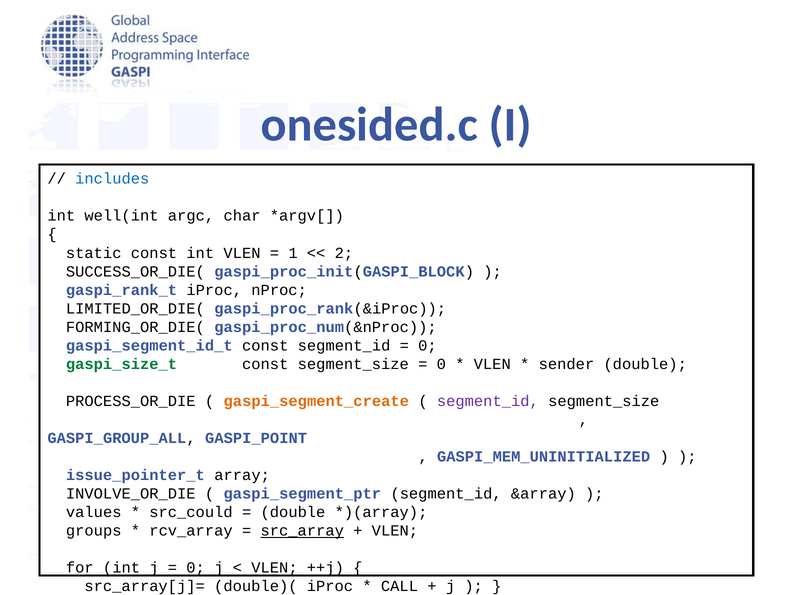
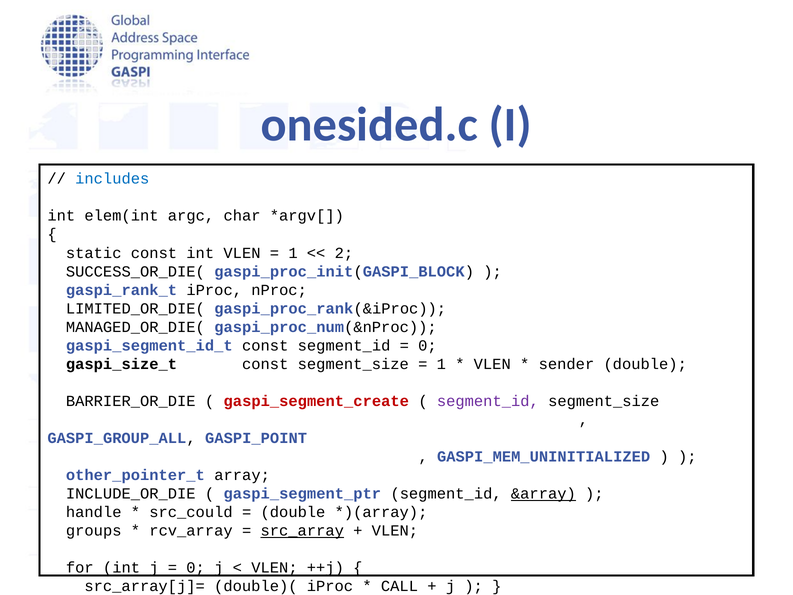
well(int: well(int -> elem(int (121, 216)
FORMING_OR_DIE(: FORMING_OR_DIE( -> MANAGED_OR_DIE( (135, 327)
gaspi_size_t colour: green -> black (122, 364)
0: 0 -> 1 (441, 364)
PROCESS_OR_DIE: PROCESS_OR_DIE -> BARRIER_OR_DIE (131, 401)
gaspi_segment_create colour: orange -> red (316, 401)
issue_pointer_t: issue_pointer_t -> other_pointer_t (135, 475)
INVOLVE_OR_DIE: INVOLVE_OR_DIE -> INCLUDE_OR_DIE (131, 494)
&array underline: none -> present (543, 494)
values: values -> handle (94, 512)
